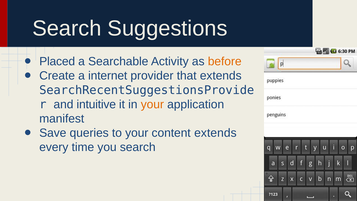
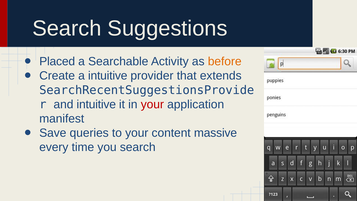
a internet: internet -> intuitive (108, 76)
your colour: orange -> red (152, 104)
content extends: extends -> massive (215, 133)
